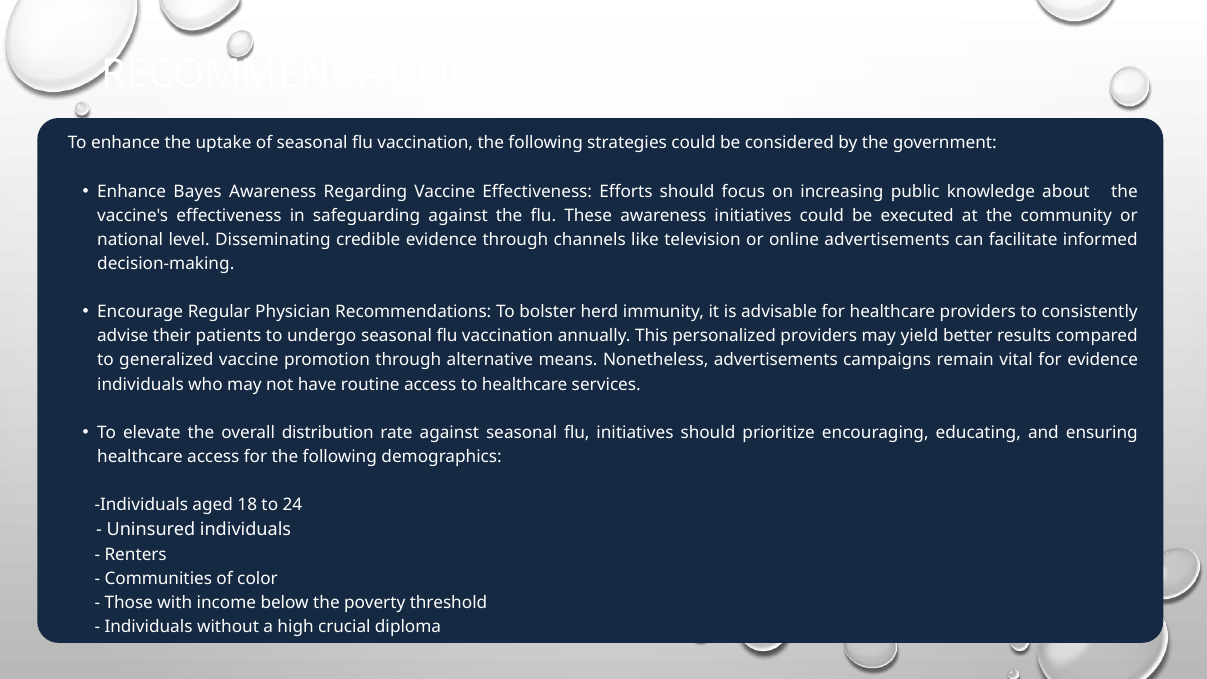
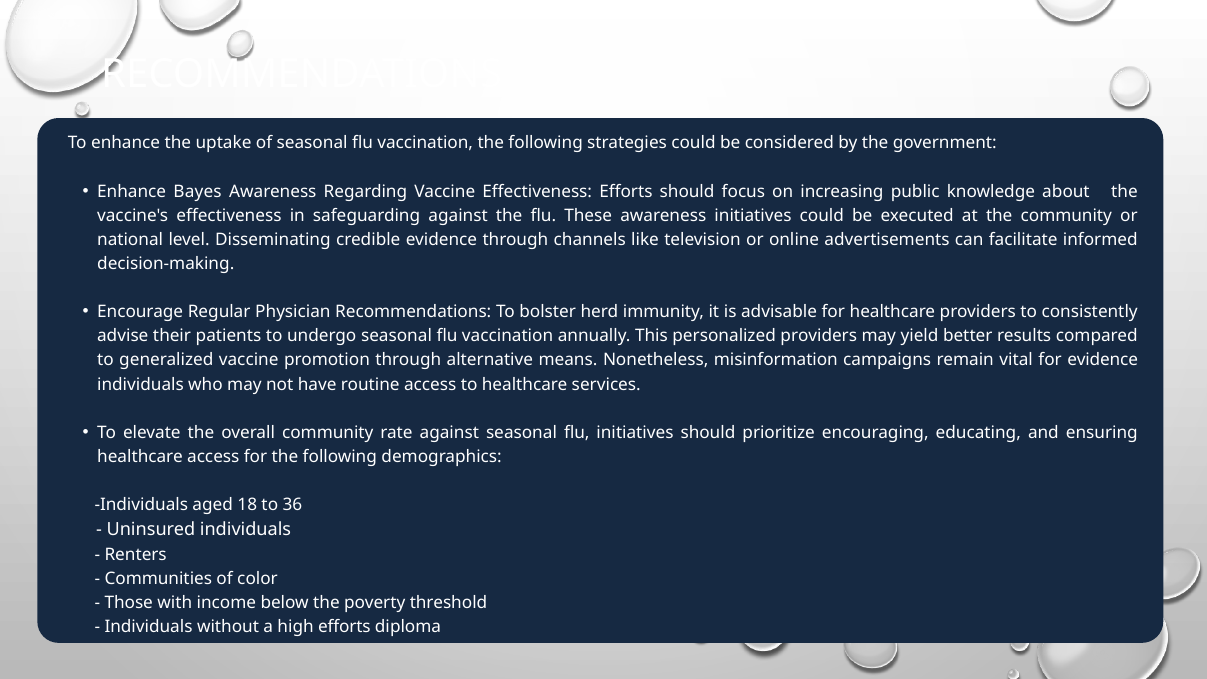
Nonetheless advertisements: advertisements -> misinformation (776, 360)
overall distribution: distribution -> community (328, 433)
24: 24 -> 36 (292, 505)
high crucial: crucial -> efforts (344, 627)
